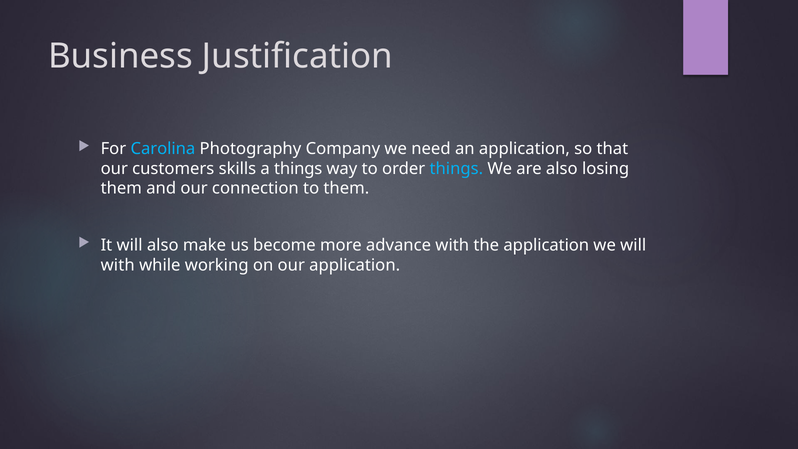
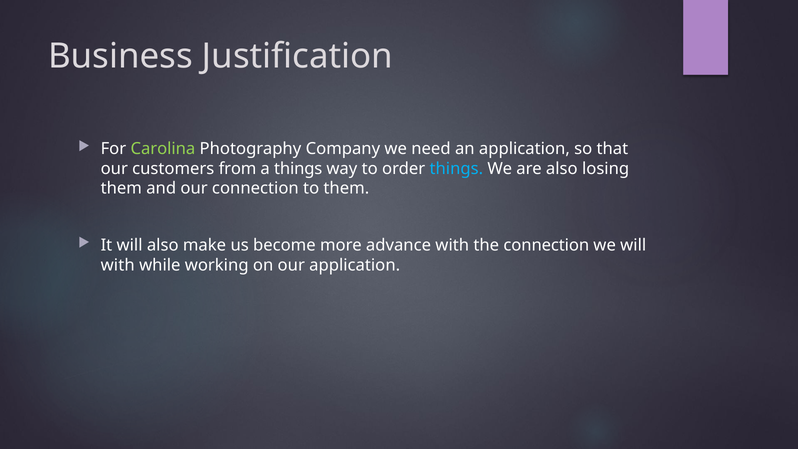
Carolina colour: light blue -> light green (163, 149)
skills: skills -> from (237, 168)
the application: application -> connection (546, 245)
